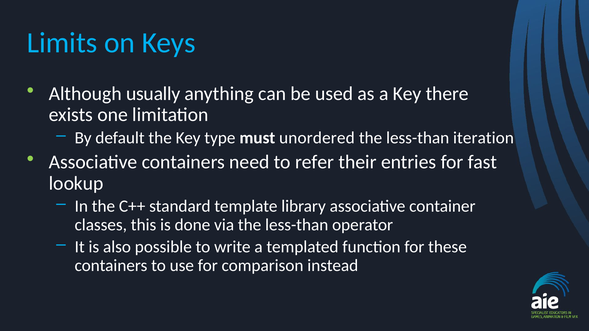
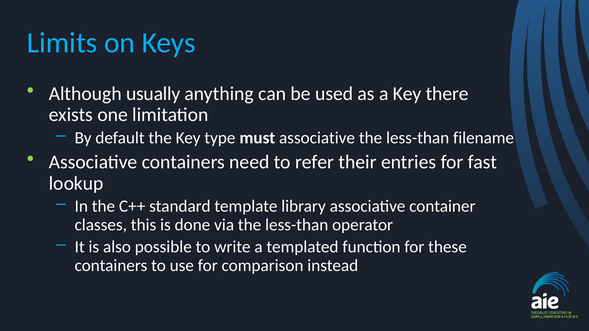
must unordered: unordered -> associative (317, 138)
iteration: iteration -> filename (484, 138)
